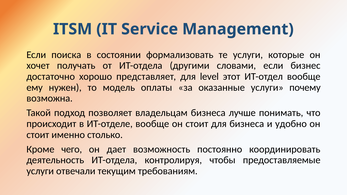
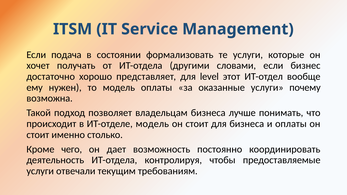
поиска: поиска -> подача (66, 55)
ИТ-отделе вообще: вообще -> модель (152, 124)
и удобно: удобно -> оплаты (291, 124)
